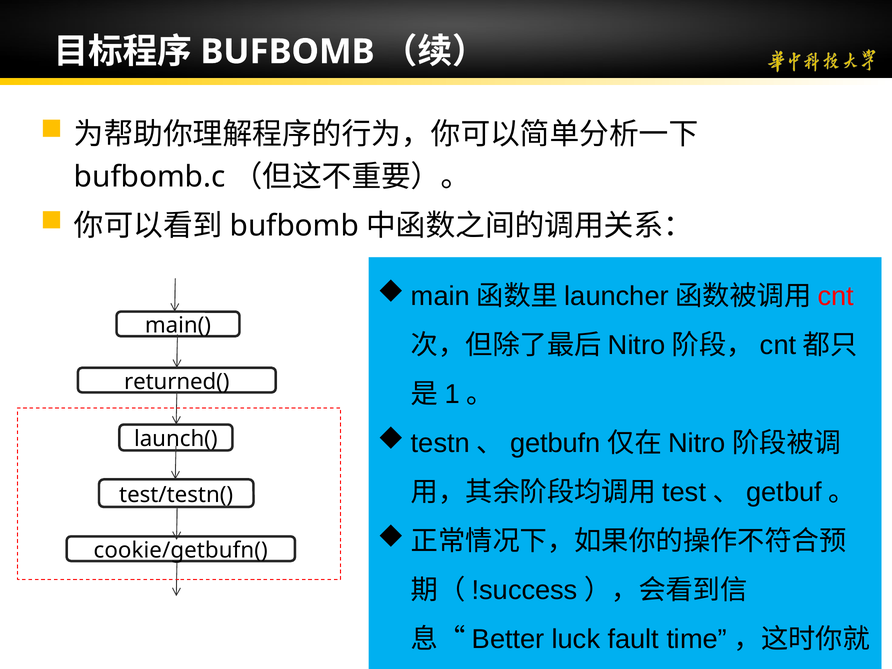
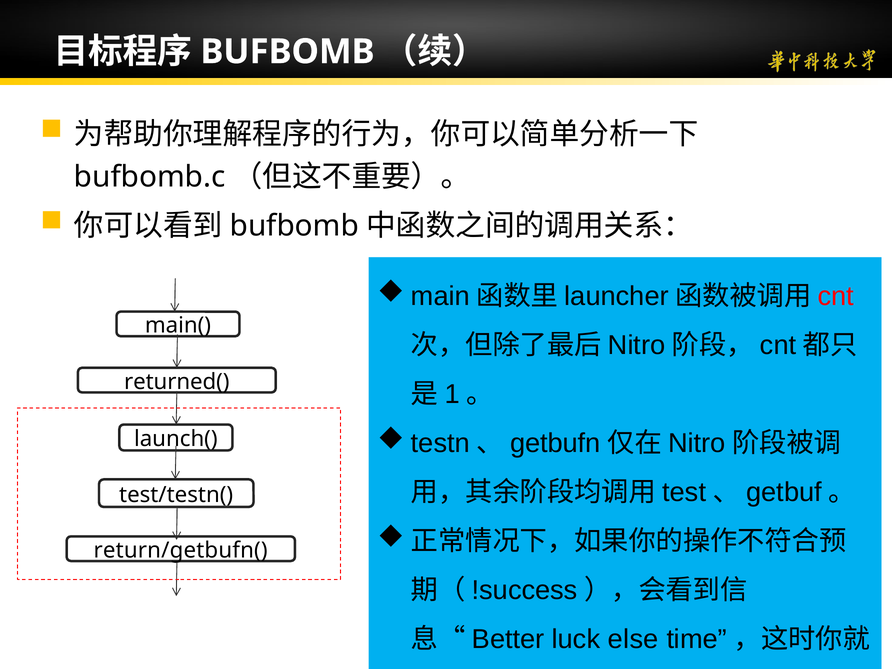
cookie/getbufn(: cookie/getbufn( -> return/getbufn( (181, 550)
fault: fault -> else (633, 639)
